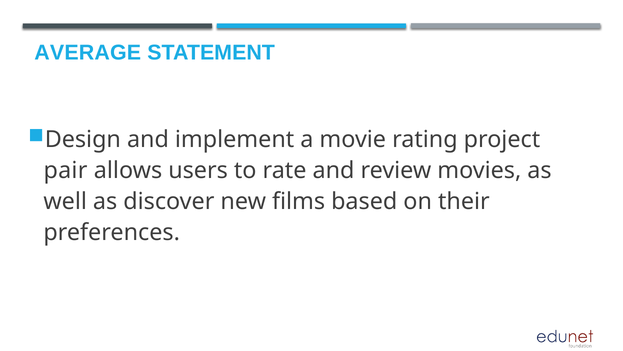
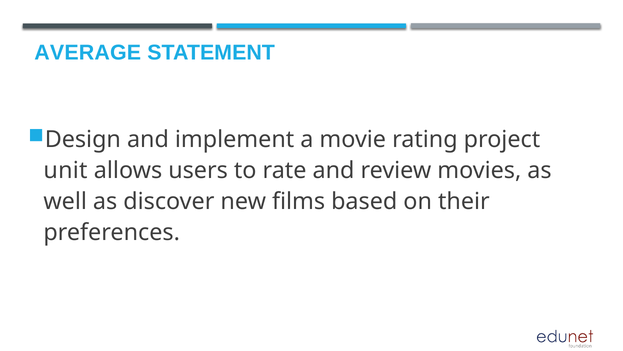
pair: pair -> unit (65, 170)
